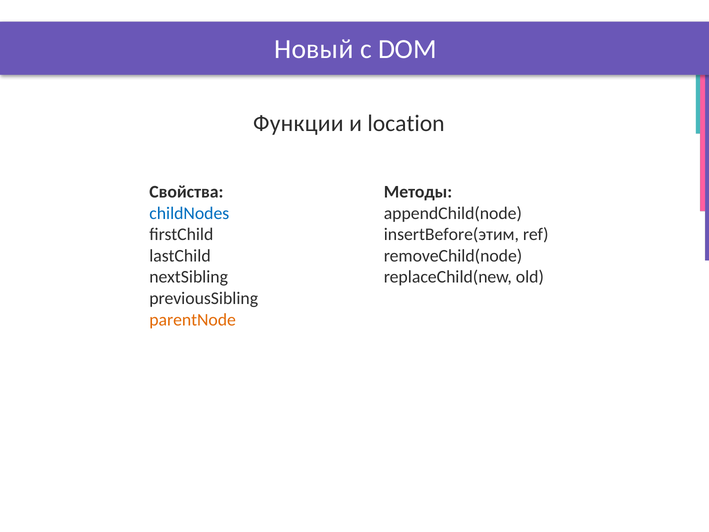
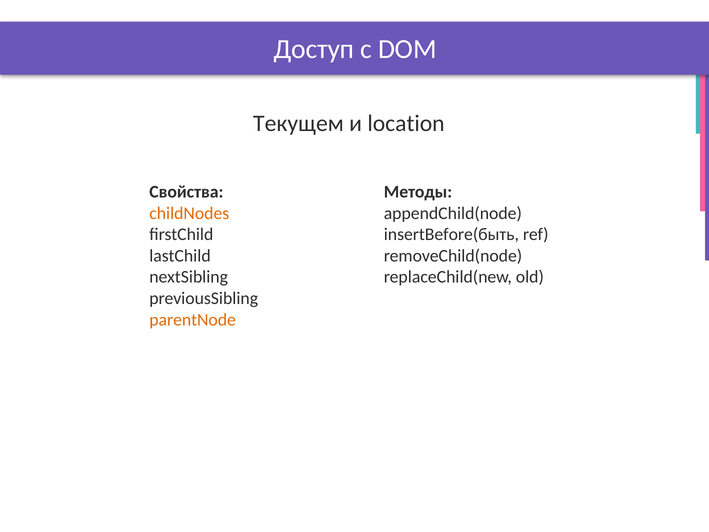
Новый: Новый -> Доступ (314, 49)
Функции: Функции -> Текущем (298, 123)
childNodes colour: blue -> orange (189, 213)
insertBefore(этим: insertBefore(этим -> insertBefore(быть (451, 234)
